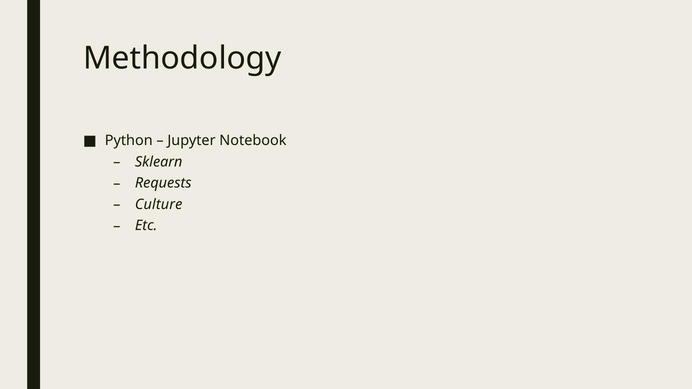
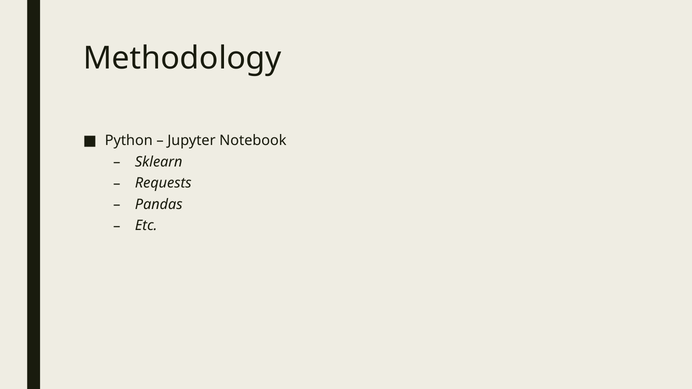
Culture: Culture -> Pandas (159, 205)
